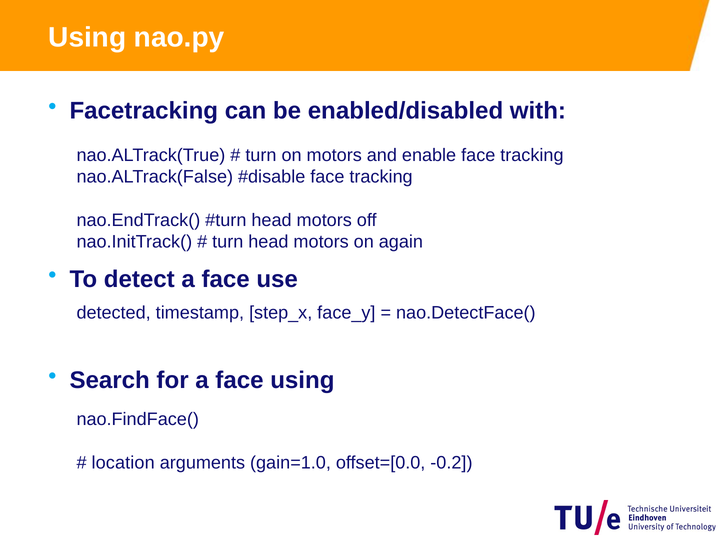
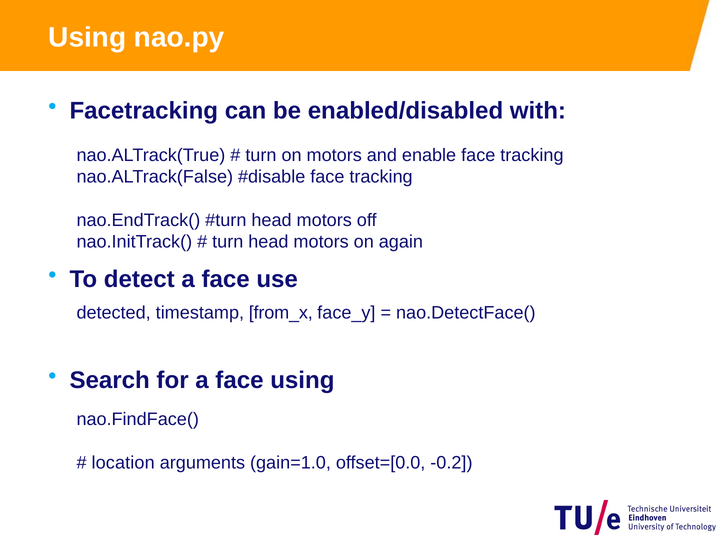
step_x: step_x -> from_x (281, 313)
